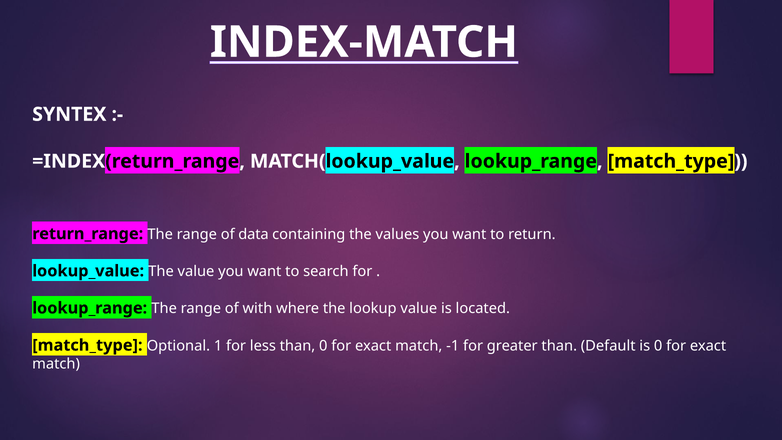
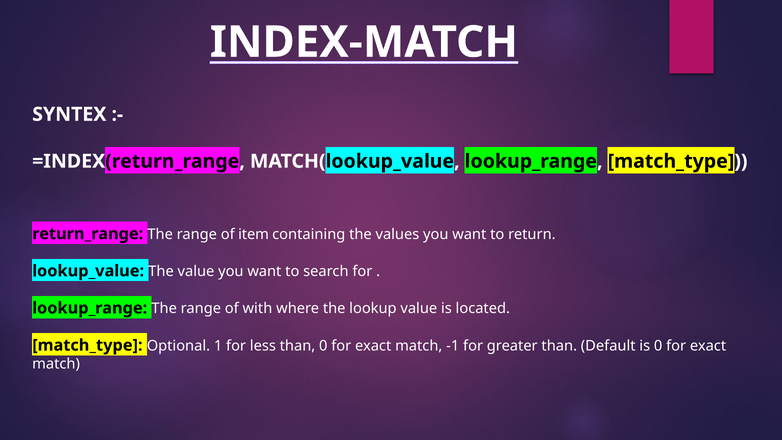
data: data -> item (254, 234)
